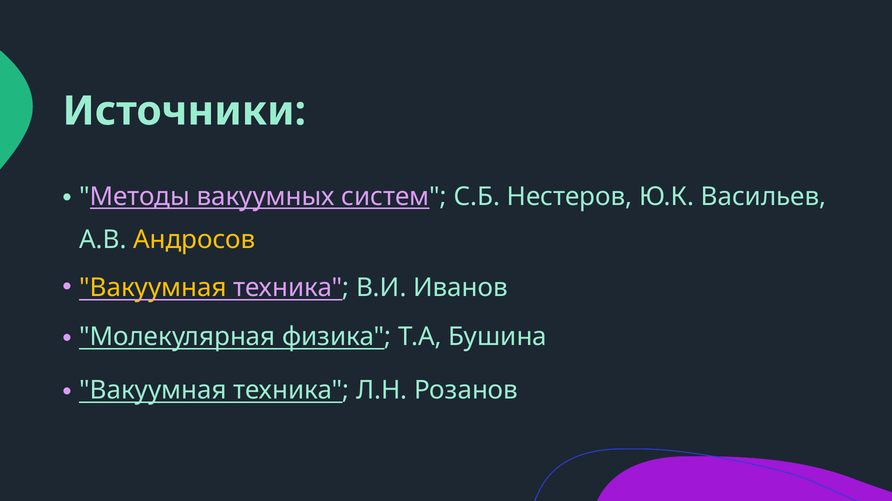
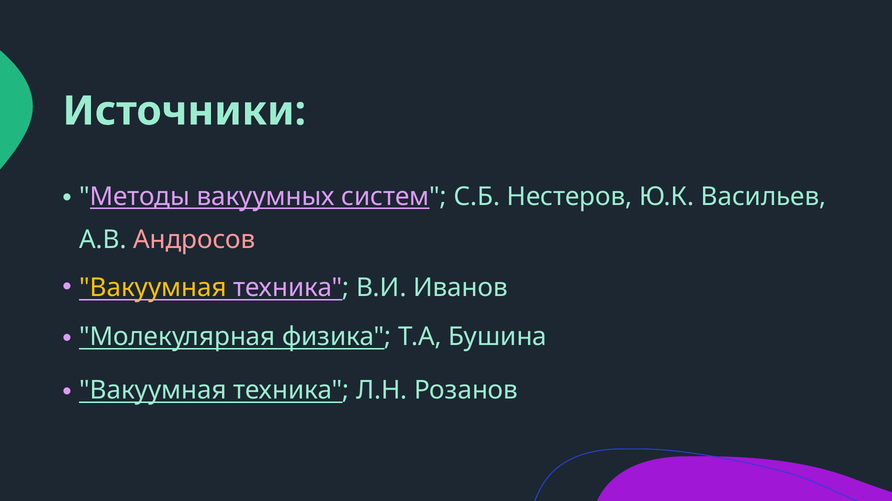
Андросов colour: yellow -> pink (194, 240)
